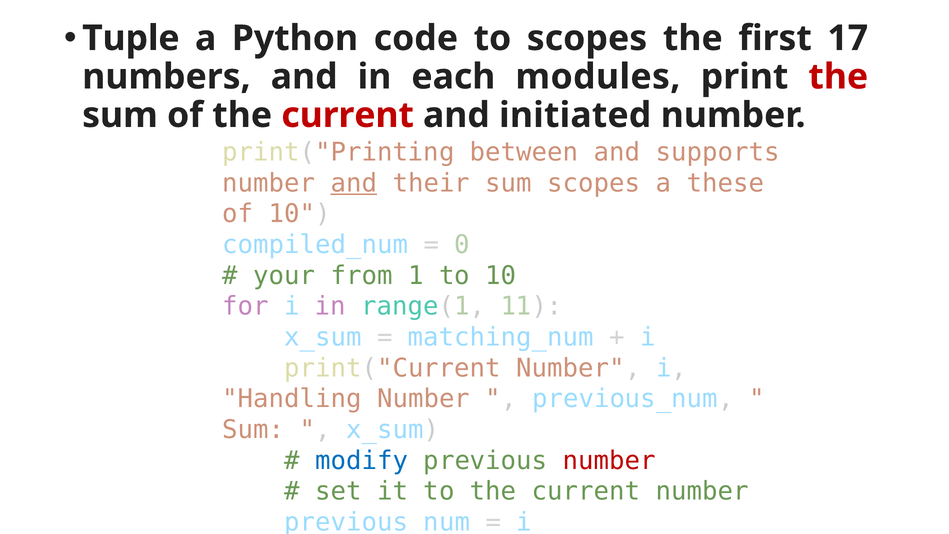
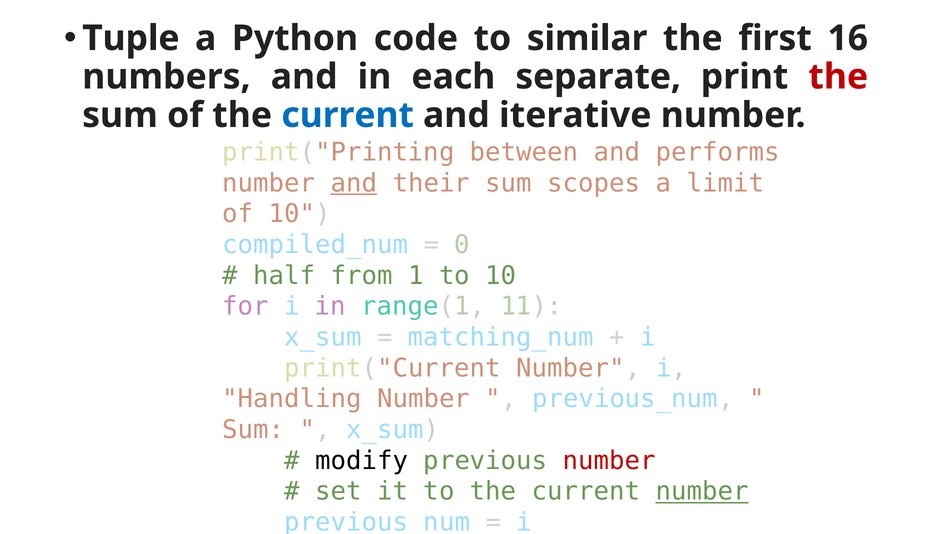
to scopes: scopes -> similar (587, 38)
17: 17 -> 16 (848, 38)
modules: modules -> separate (598, 77)
current colour: red -> blue (348, 115)
initiated: initiated -> iterative (575, 115)
supports: supports -> performs (718, 152)
these: these -> limit (725, 183)
your: your -> half (284, 276)
modify colour: blue -> black (362, 461)
number underline: none -> present (702, 491)
